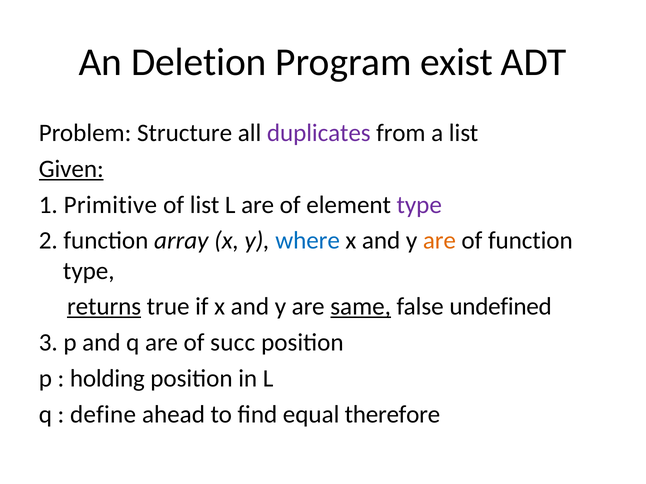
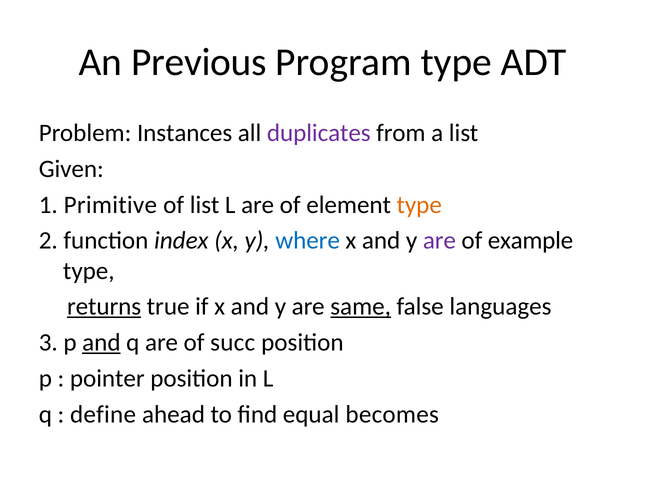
Deletion: Deletion -> Previous (199, 63)
Program exist: exist -> type (456, 63)
Structure: Structure -> Instances (185, 133)
Given underline: present -> none (71, 169)
type colour: purple -> orange (419, 205)
array: array -> index (181, 241)
are colour: orange -> purple (439, 241)
of function: function -> example (530, 241)
undefined: undefined -> languages (500, 307)
and underline: none -> present (101, 343)
holding: holding -> pointer (107, 379)
therefore: therefore -> becomes (392, 415)
